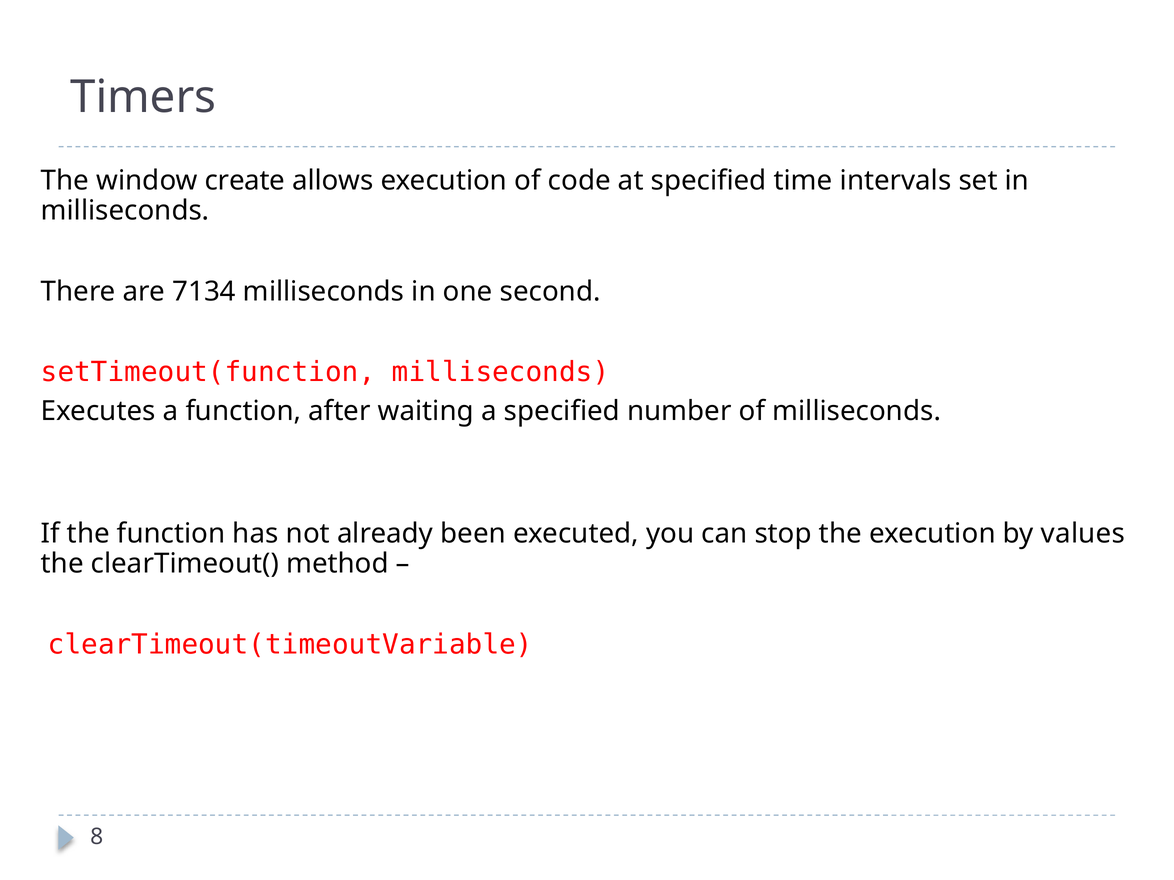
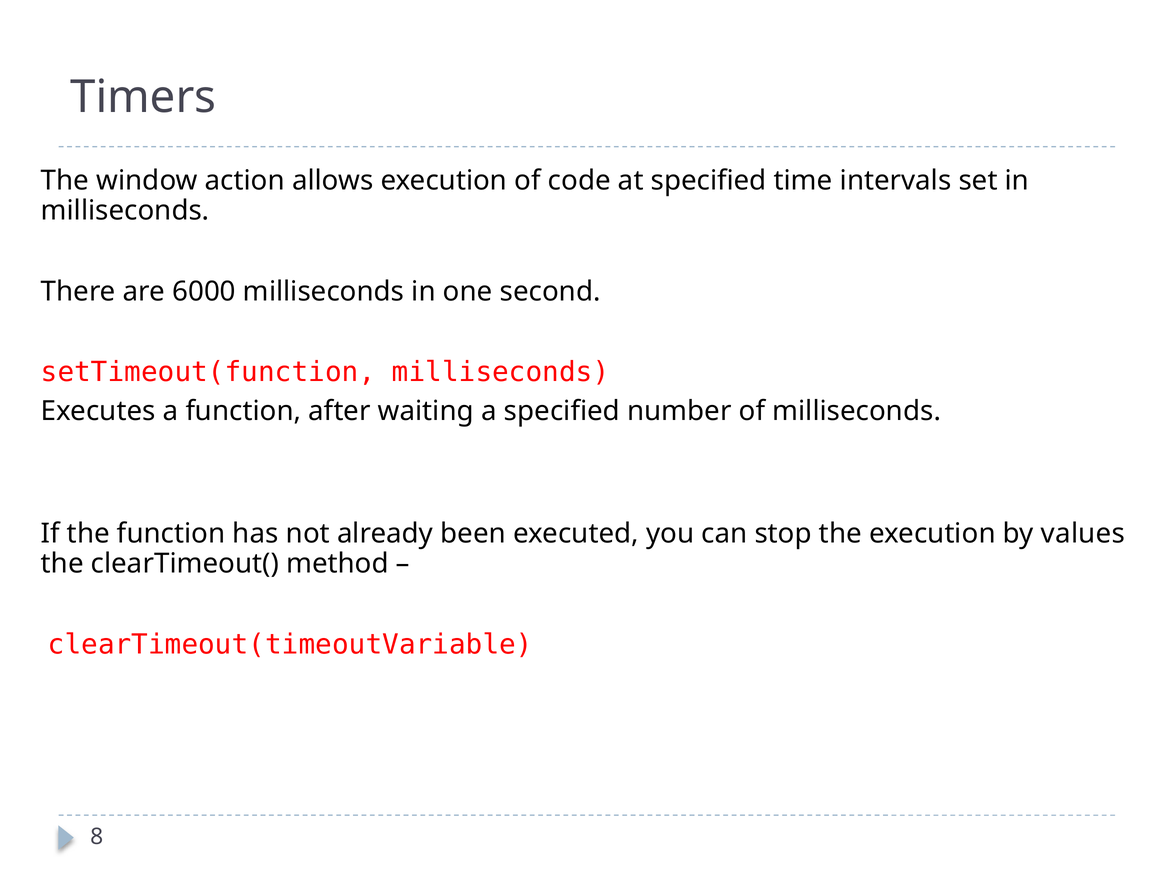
create: create -> action (245, 181)
7134: 7134 -> 6000 (204, 292)
